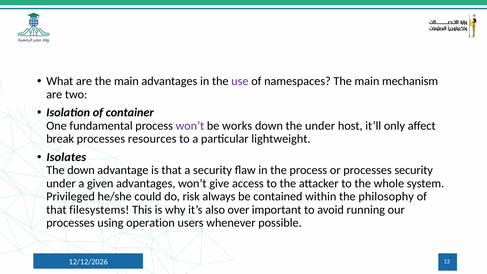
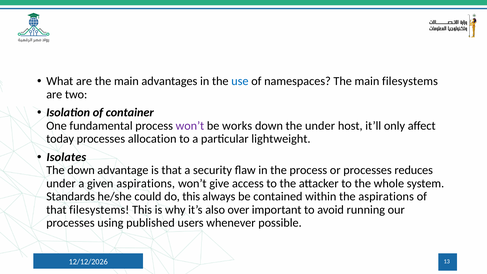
use colour: purple -> blue (240, 81)
main mechanism: mechanism -> filesystems (410, 81)
break: break -> today (60, 139)
resources: resources -> allocation (152, 139)
processes security: security -> reduces (414, 170)
given advantages: advantages -> aspirations (146, 183)
Privileged: Privileged -> Standards (71, 197)
do risk: risk -> this (191, 197)
the philosophy: philosophy -> aspirations (386, 197)
operation: operation -> published (150, 223)
